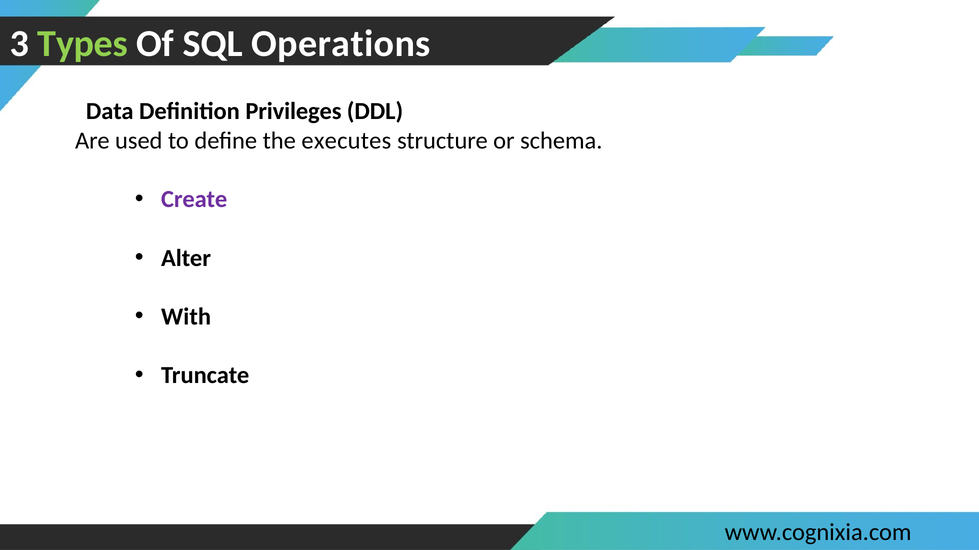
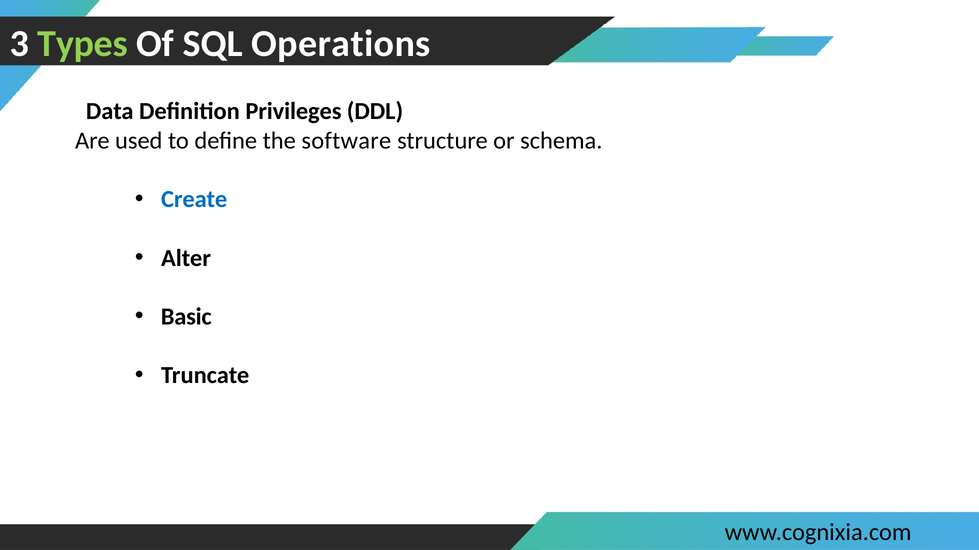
executes: executes -> software (346, 141)
Create colour: purple -> blue (194, 200)
With: With -> Basic (186, 317)
